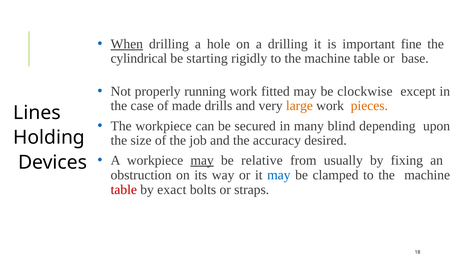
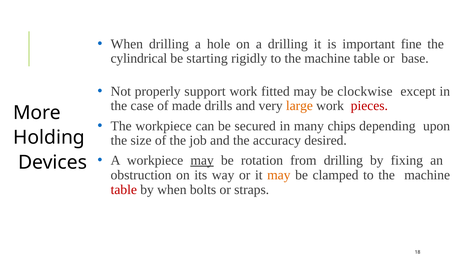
When underline: present -> none (127, 44)
running: running -> support (205, 91)
pieces colour: orange -> red (369, 106)
Lines: Lines -> More (37, 113)
blind: blind -> chips (342, 126)
relative: relative -> rotation (262, 161)
from usually: usually -> drilling (343, 161)
may colour: blue -> orange (279, 175)
by exact: exact -> when (172, 190)
